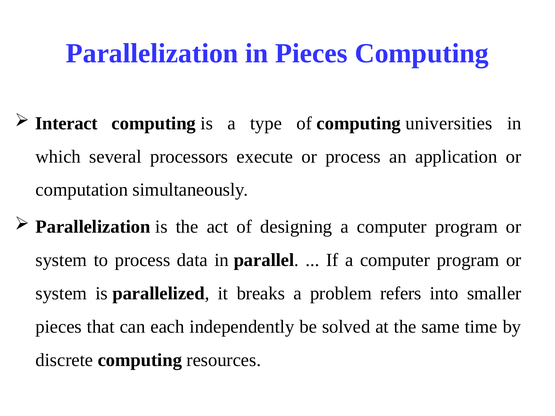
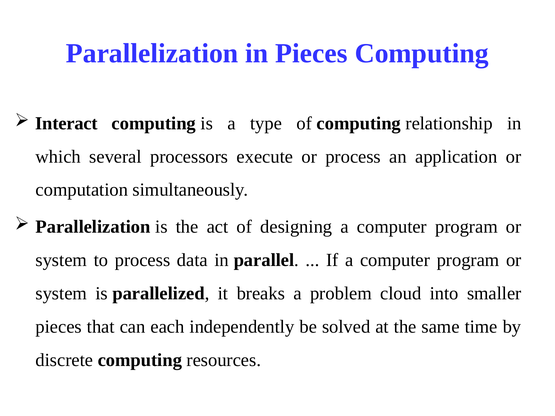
universities: universities -> relationship (449, 123)
refers: refers -> cloud (401, 294)
